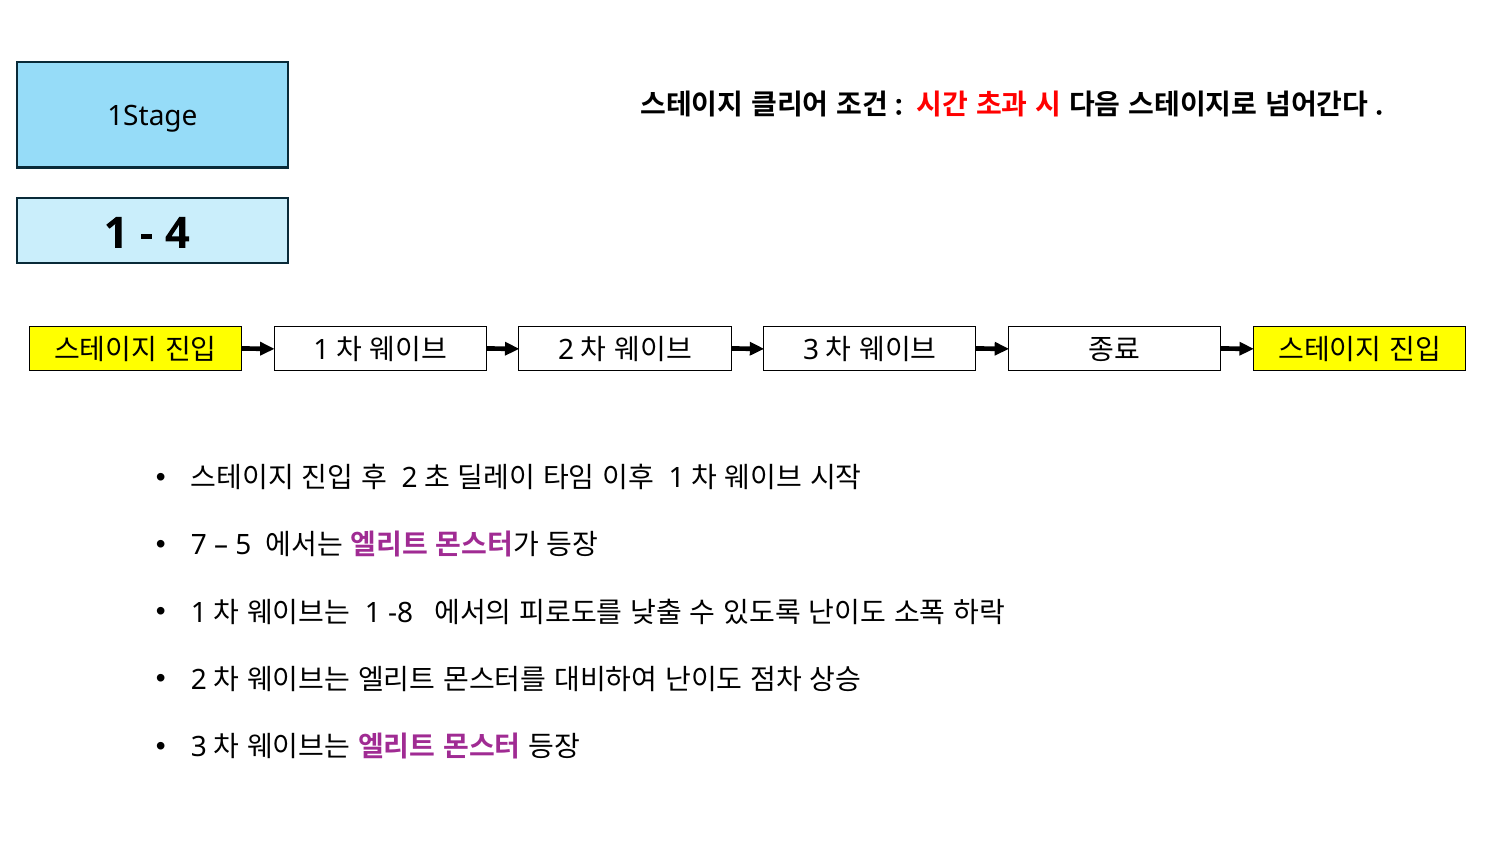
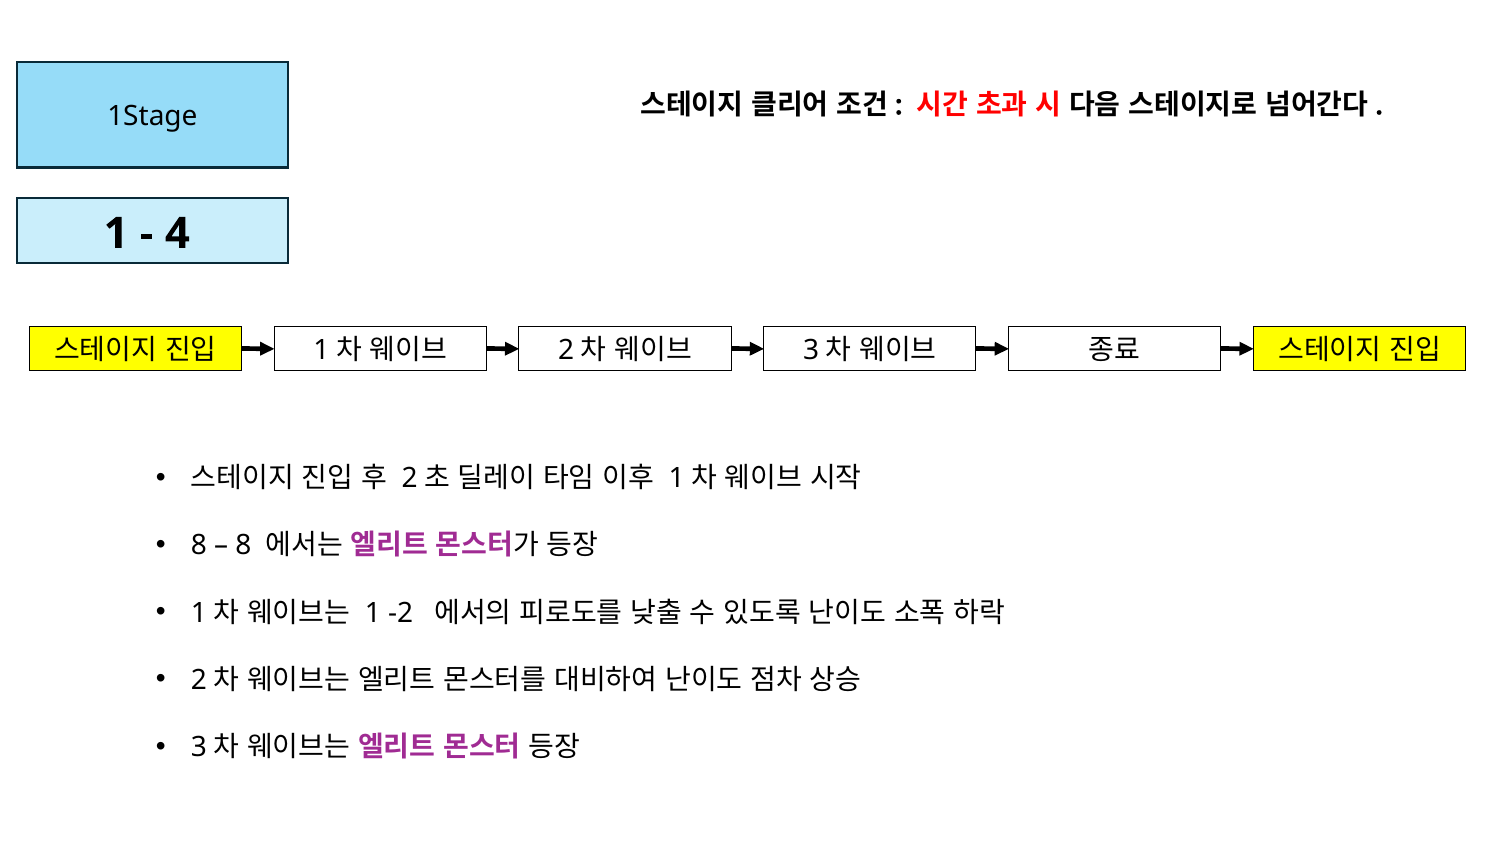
7: 7 -> 8 (199, 546)
5: 5 -> 8 (243, 546)
-8: -8 -> -2 (401, 613)
